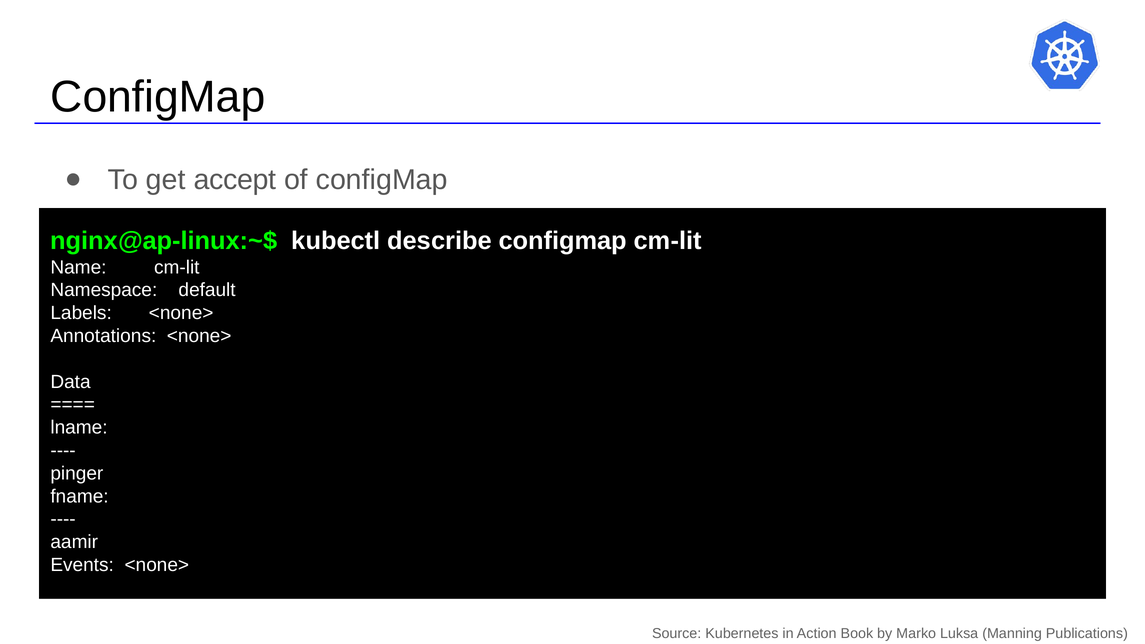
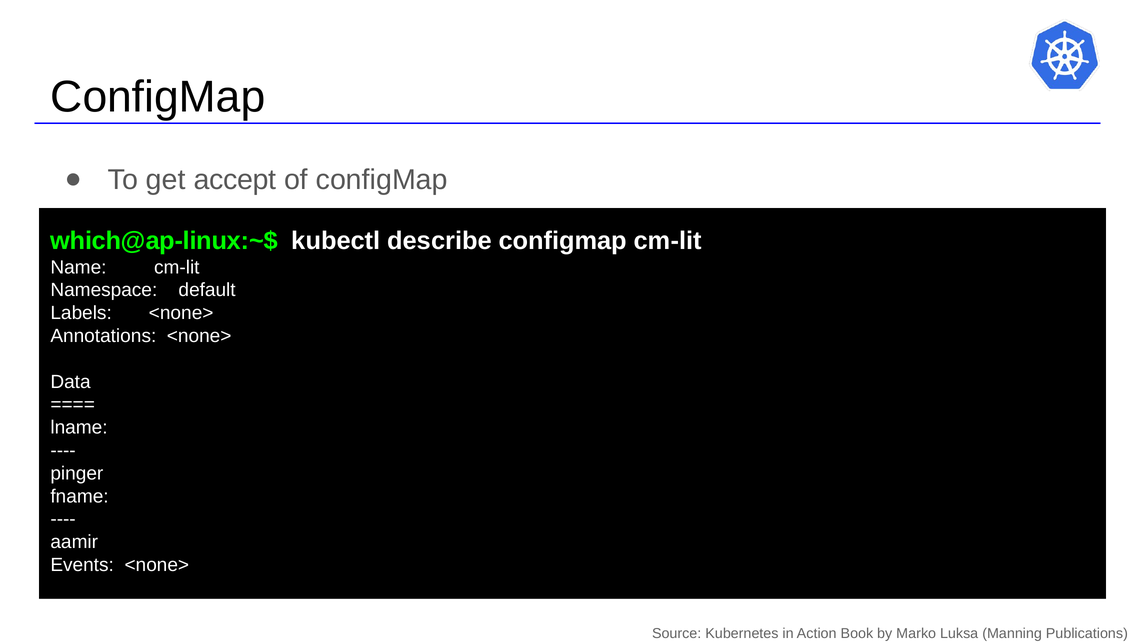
nginx@ap-linux:~$: nginx@ap-linux:~$ -> which@ap-linux:~$ (164, 241)
